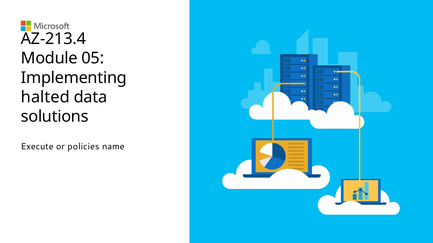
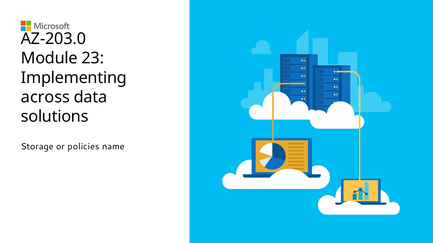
AZ-213.4: AZ-213.4 -> AZ-203.0 (53, 39)
05: 05 -> 23 (93, 58)
halted: halted -> across (45, 97)
Execute: Execute -> Storage (37, 147)
